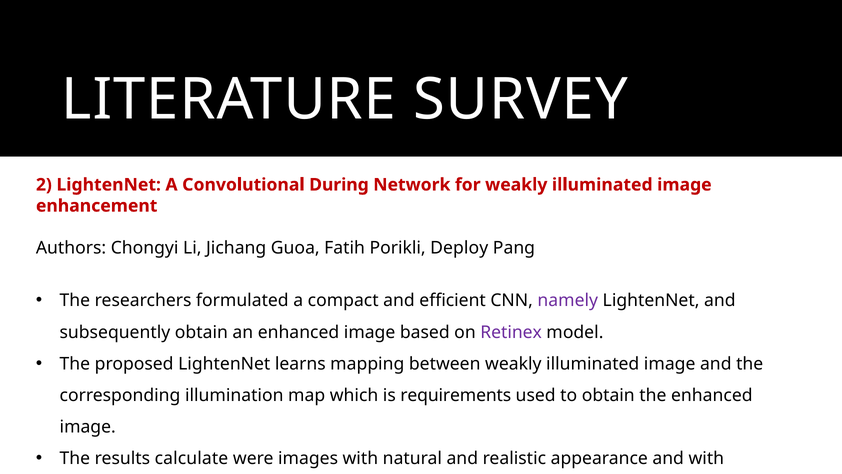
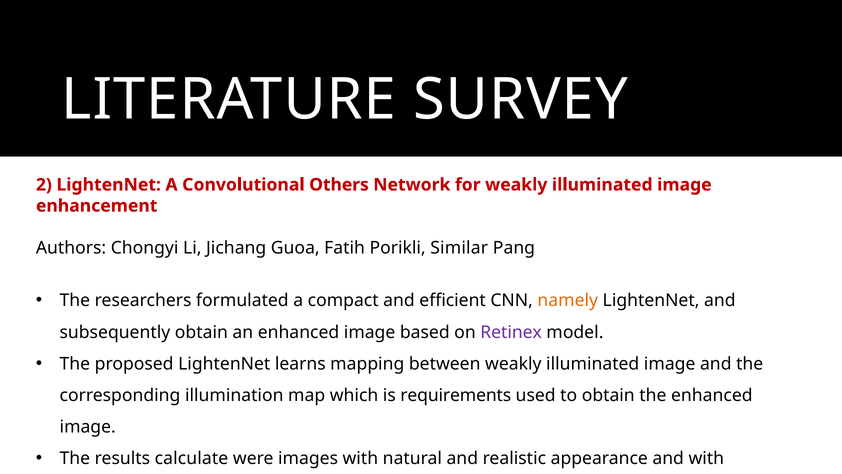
During: During -> Others (339, 185)
Deploy: Deploy -> Similar (459, 248)
namely colour: purple -> orange (568, 300)
